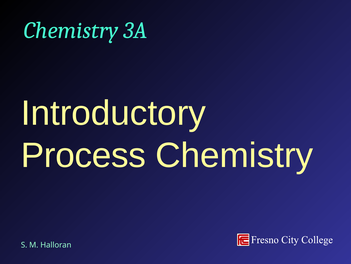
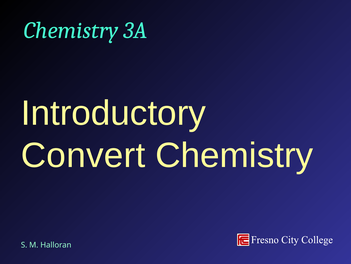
Process: Process -> Convert (83, 155)
